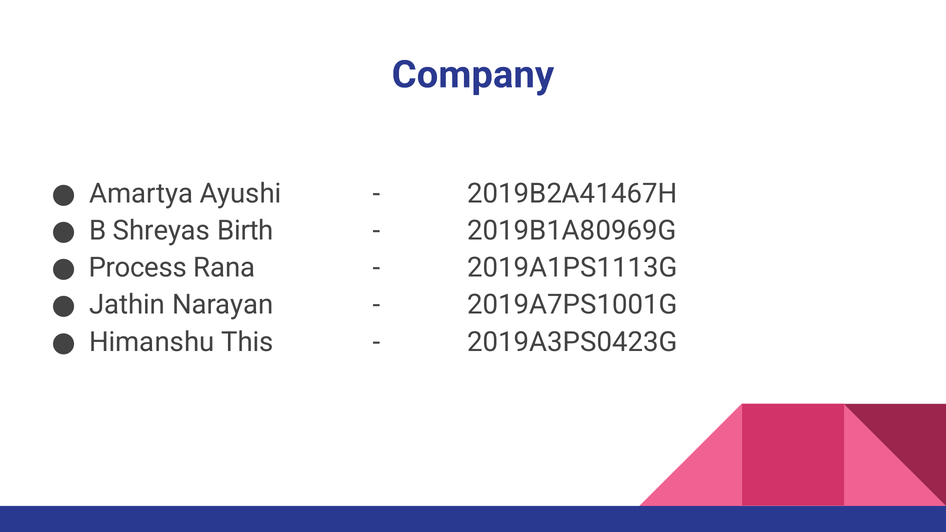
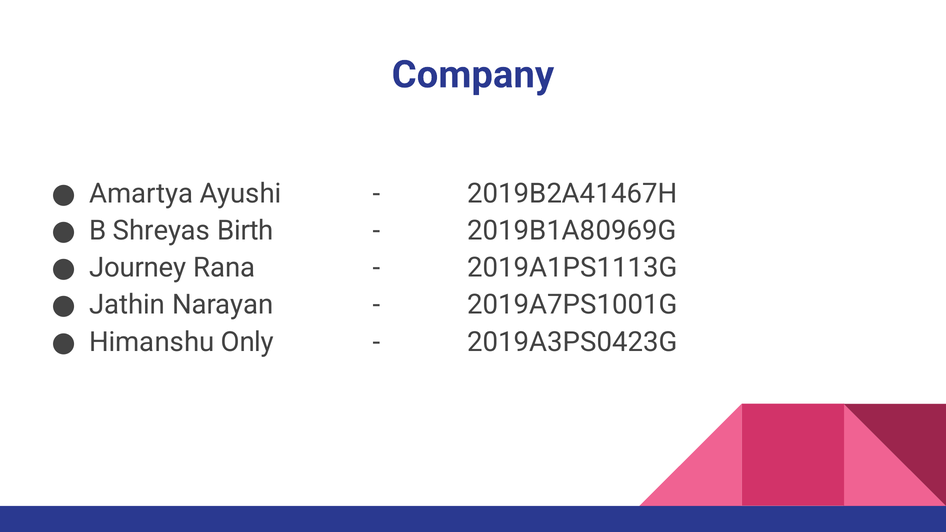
Process: Process -> Journey (138, 268)
This: This -> Only (247, 342)
